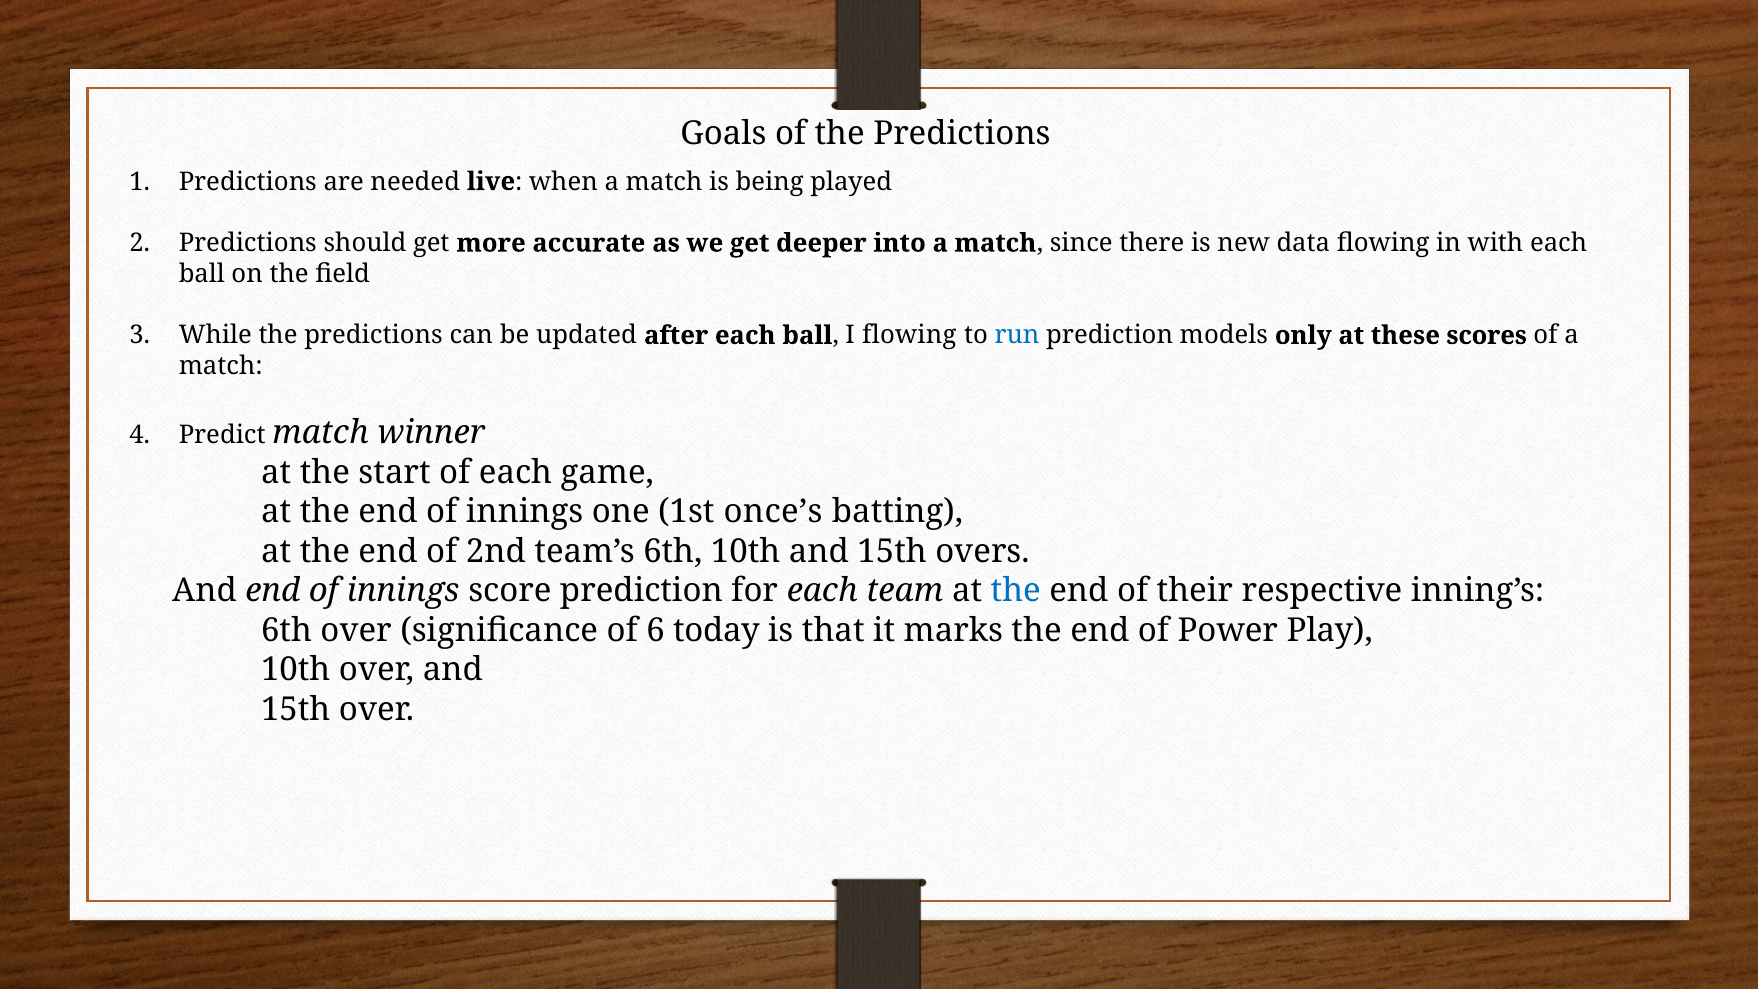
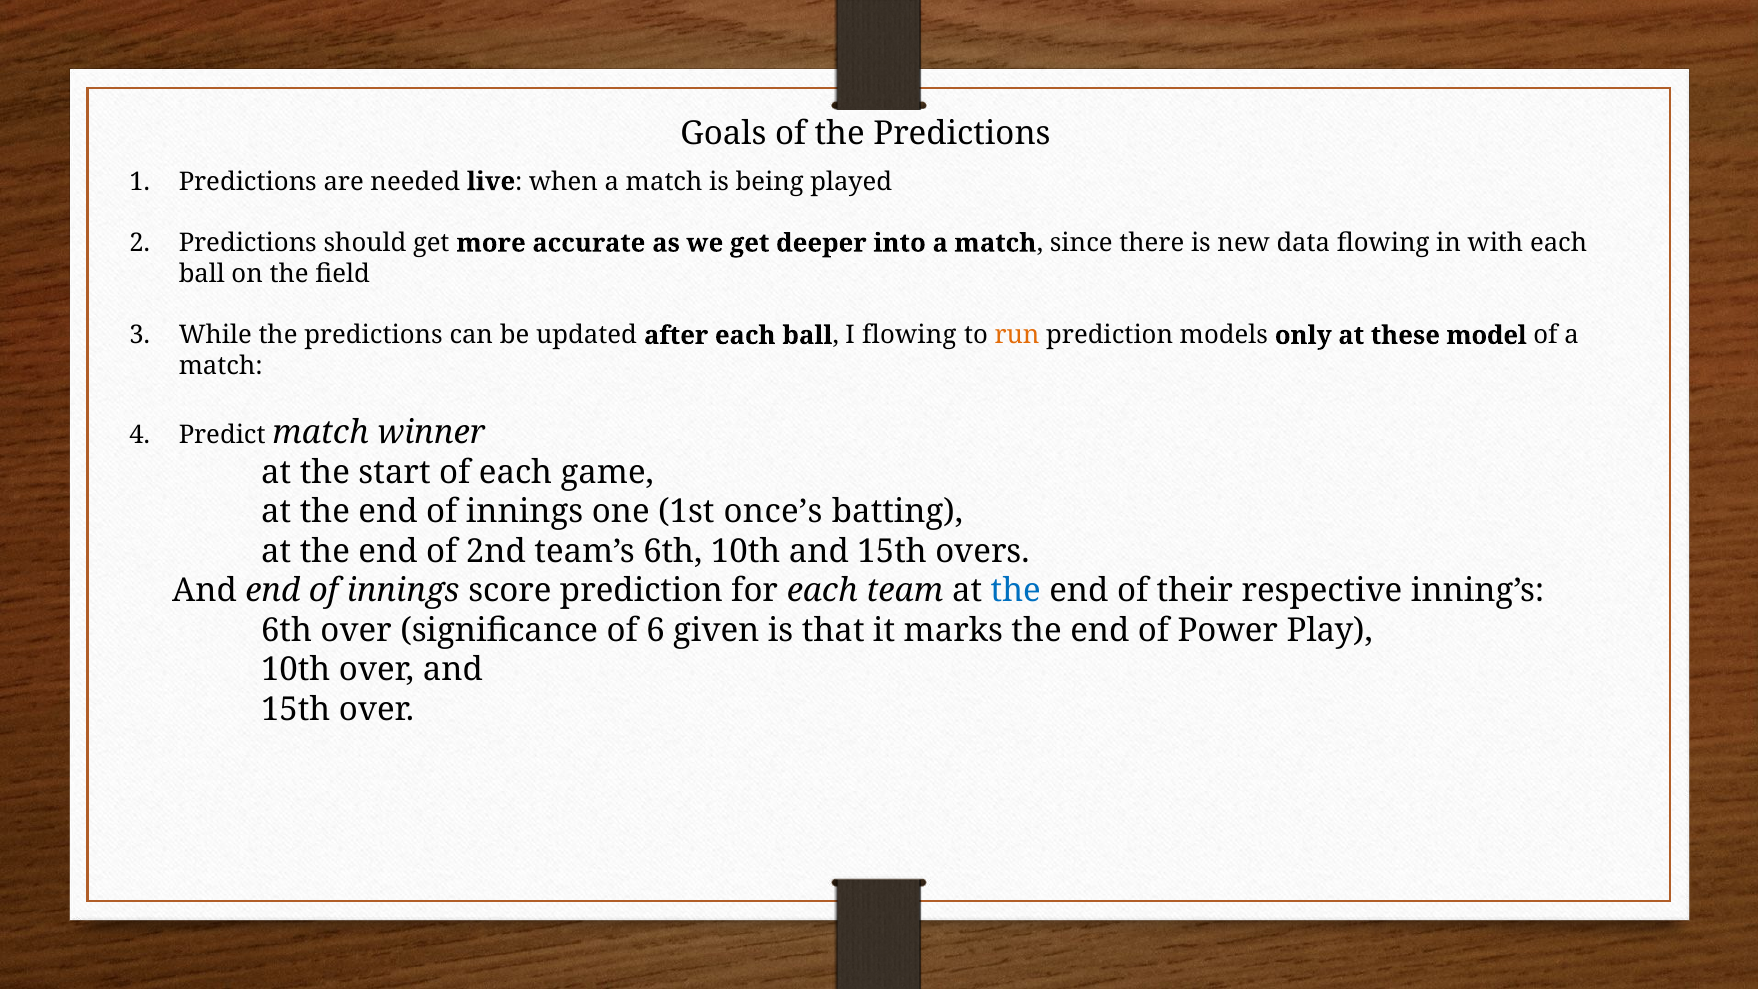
run colour: blue -> orange (1017, 335)
scores: scores -> model (1487, 335)
today: today -> given (716, 630)
